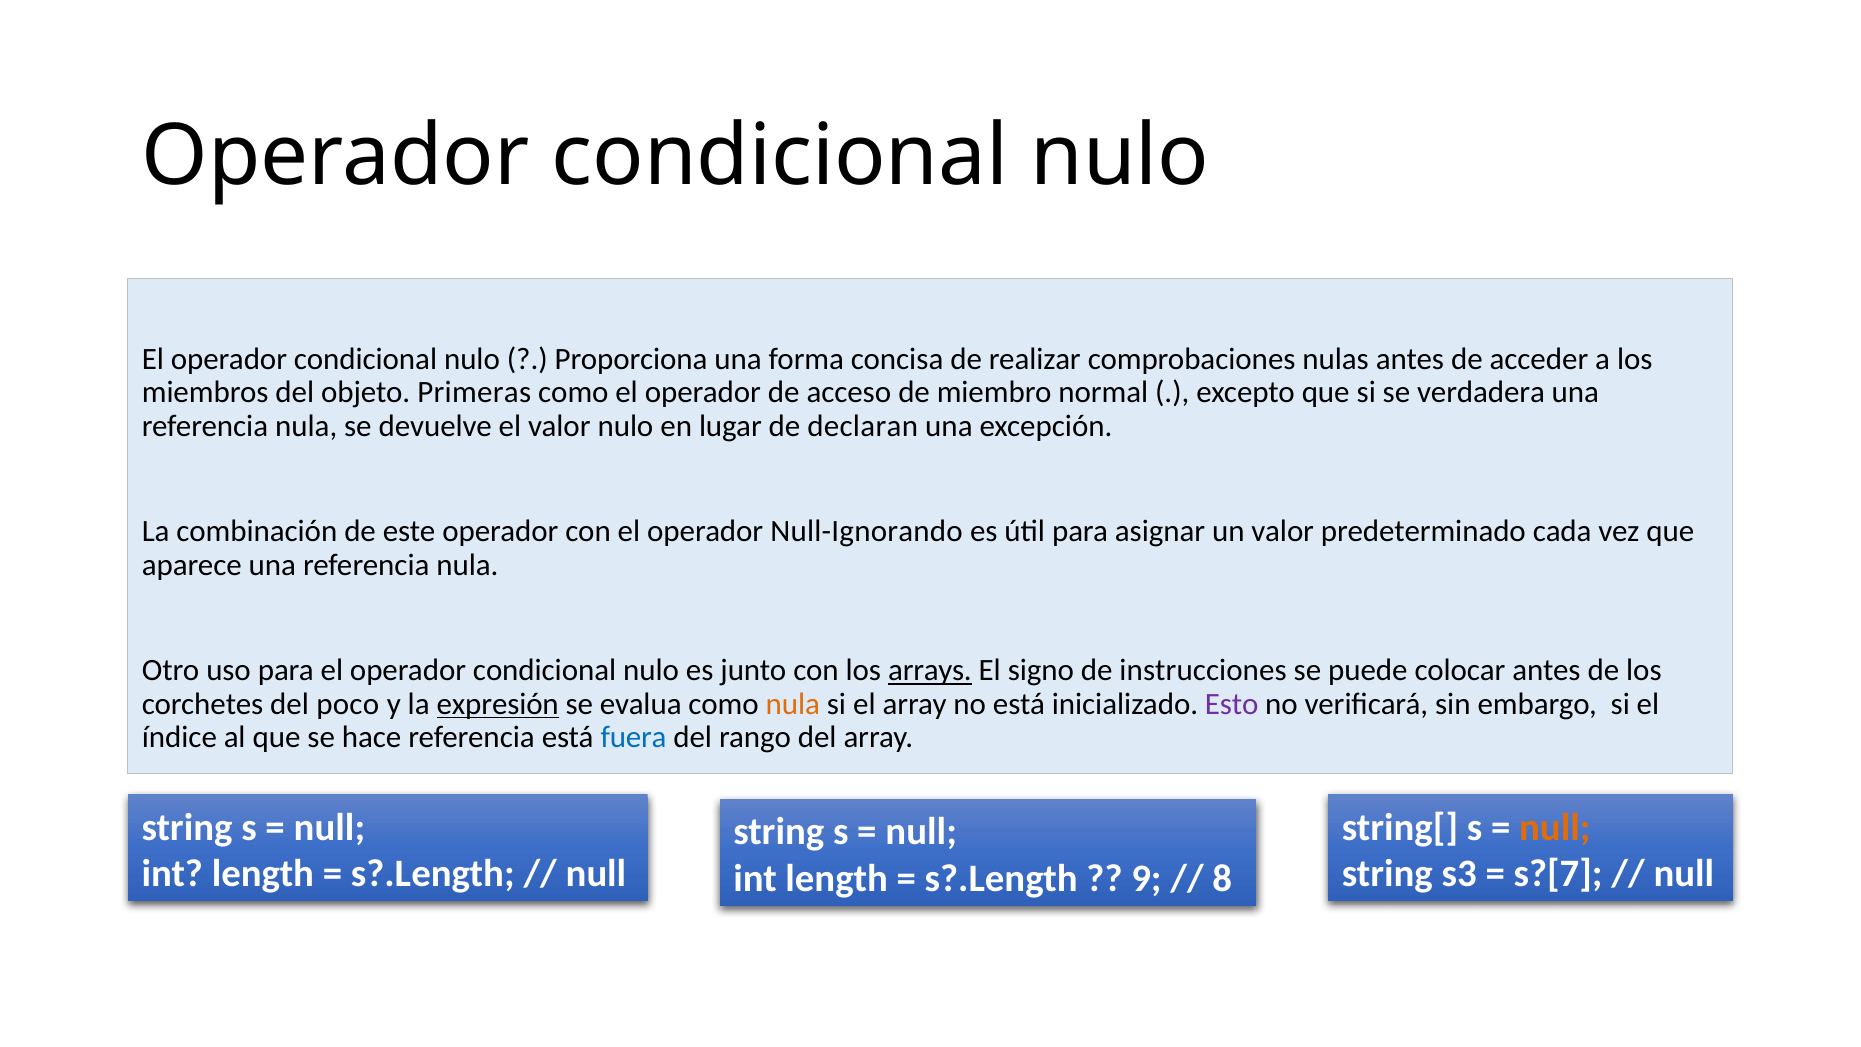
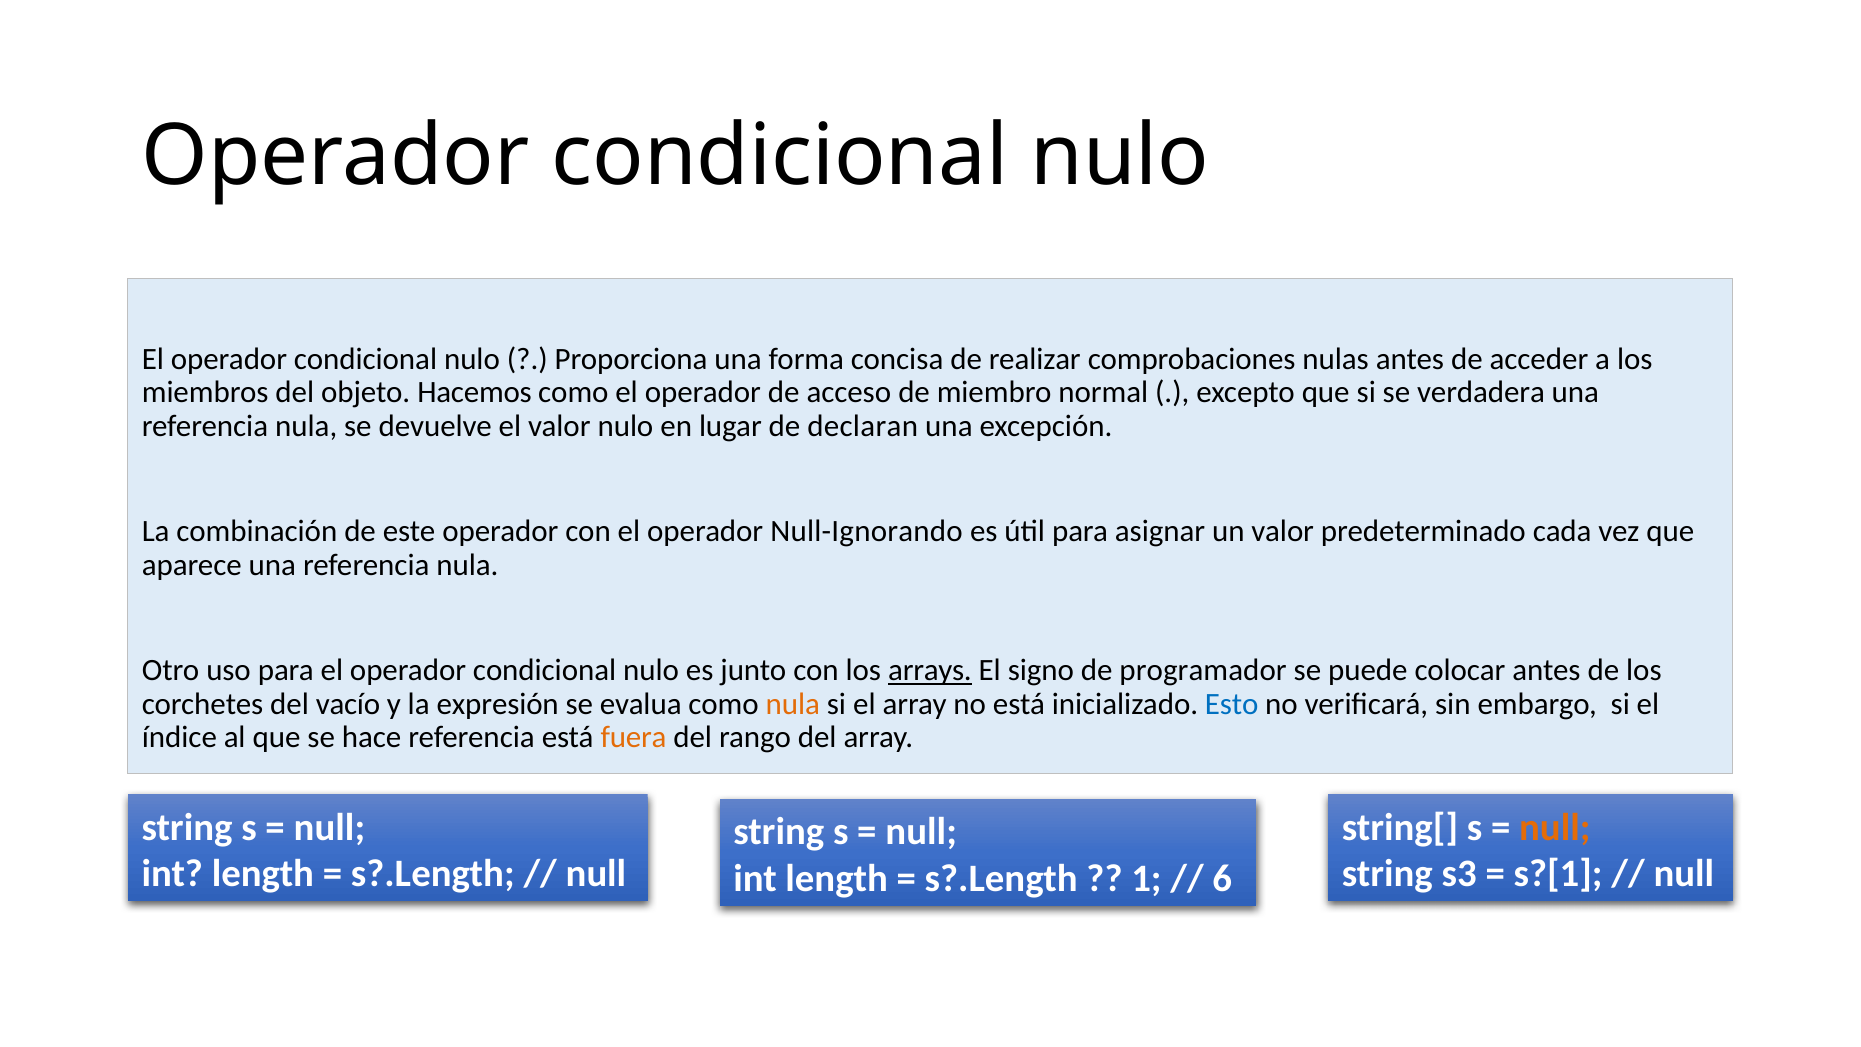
Primeras: Primeras -> Hacemos (475, 392)
instrucciones: instrucciones -> programador (1203, 671)
poco: poco -> vacío (348, 704)
expresión underline: present -> none (498, 704)
Esto colour: purple -> blue (1232, 704)
fuera colour: blue -> orange (634, 738)
s?[7: s?[7 -> s?[1 (1558, 874)
9: 9 -> 1 (1146, 878)
8: 8 -> 6 (1222, 878)
